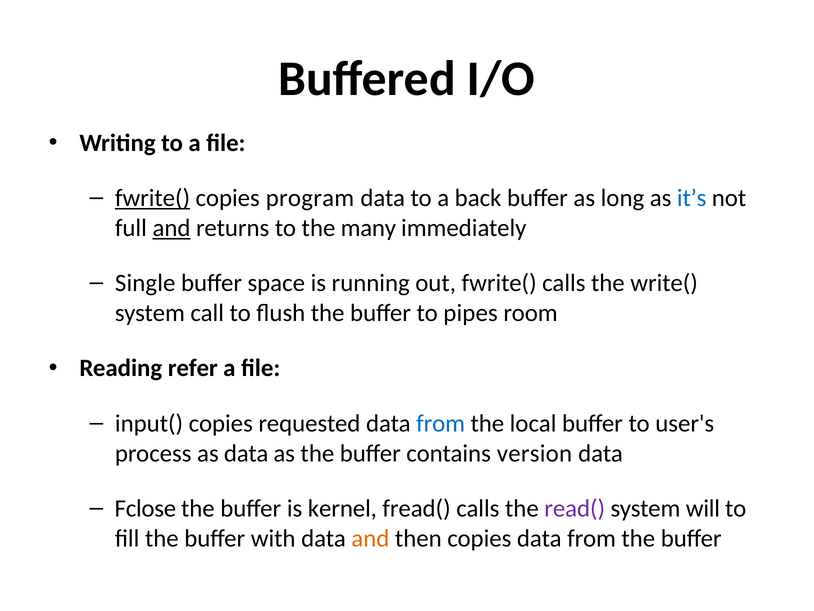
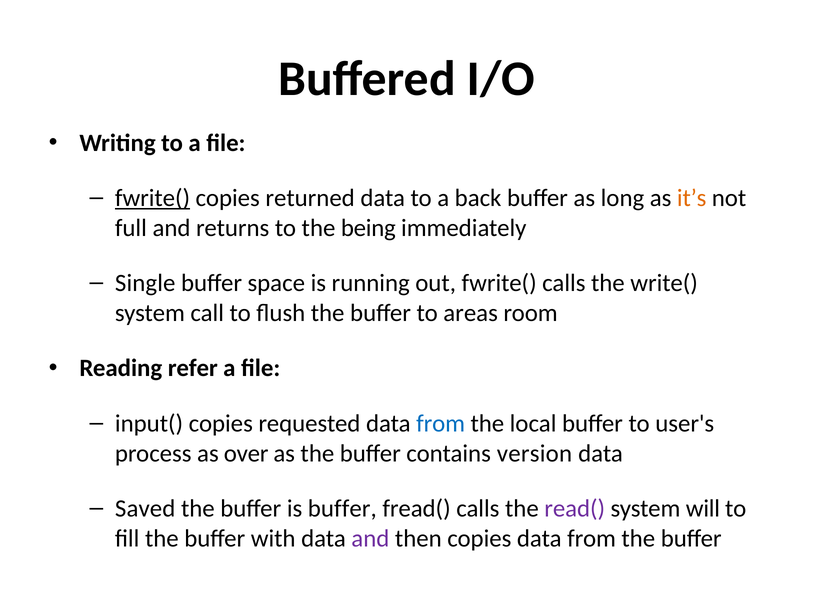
program: program -> returned (310, 198)
it’s colour: blue -> orange (692, 198)
and underline: present -> none (172, 228)
many: many -> being (368, 228)
pipes: pipes -> areas (471, 313)
as data: data -> over (246, 453)
Fclose: Fclose -> Saved (145, 508)
is kernel: kernel -> buffer (342, 508)
and colour: orange -> purple (370, 538)
